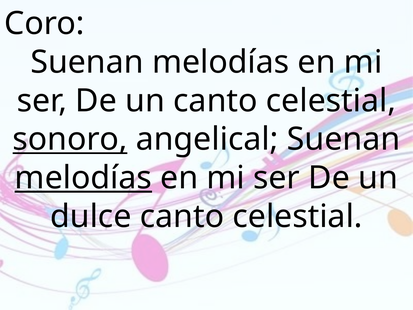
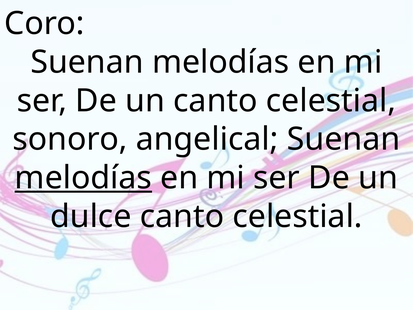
sonoro underline: present -> none (70, 139)
